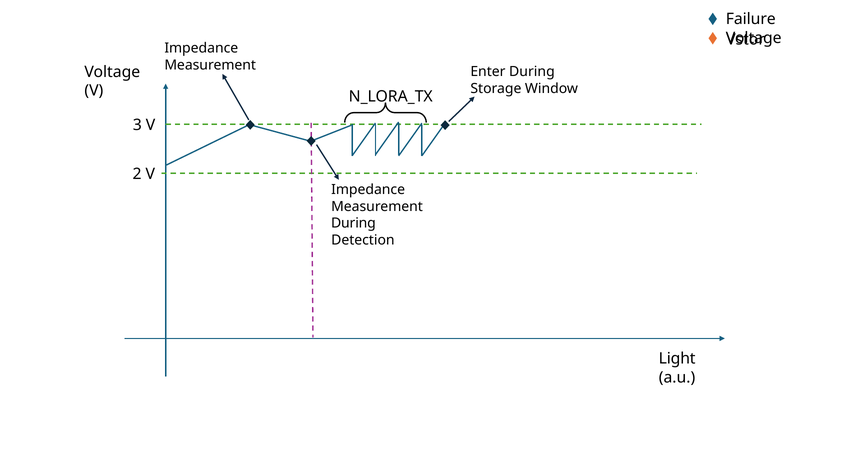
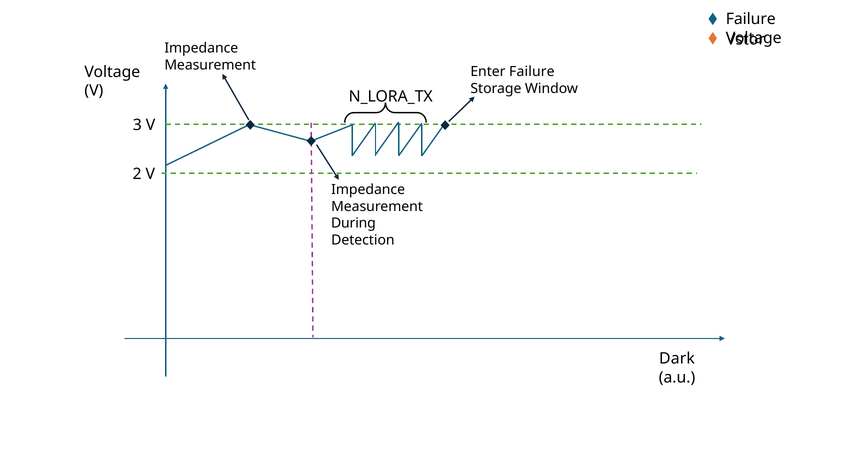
Enter During: During -> Failure (532, 72)
Light: Light -> Dark (677, 358)
